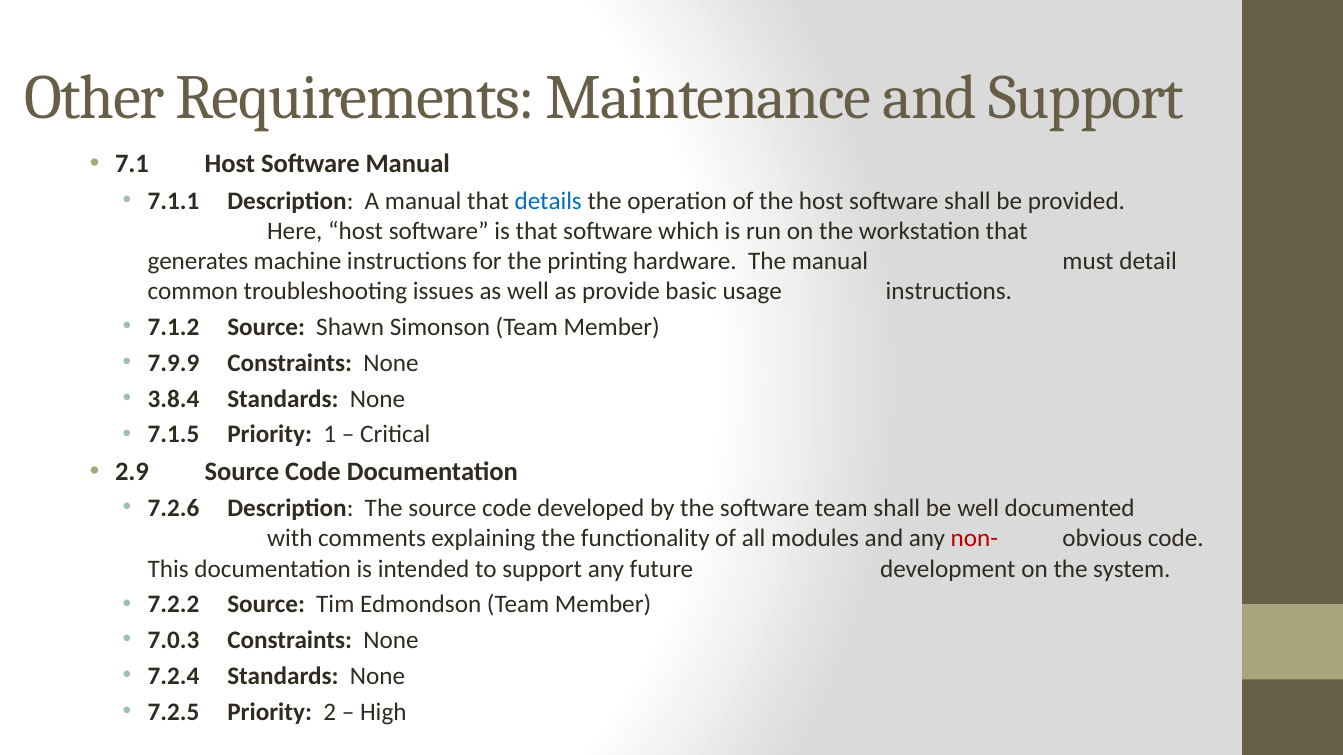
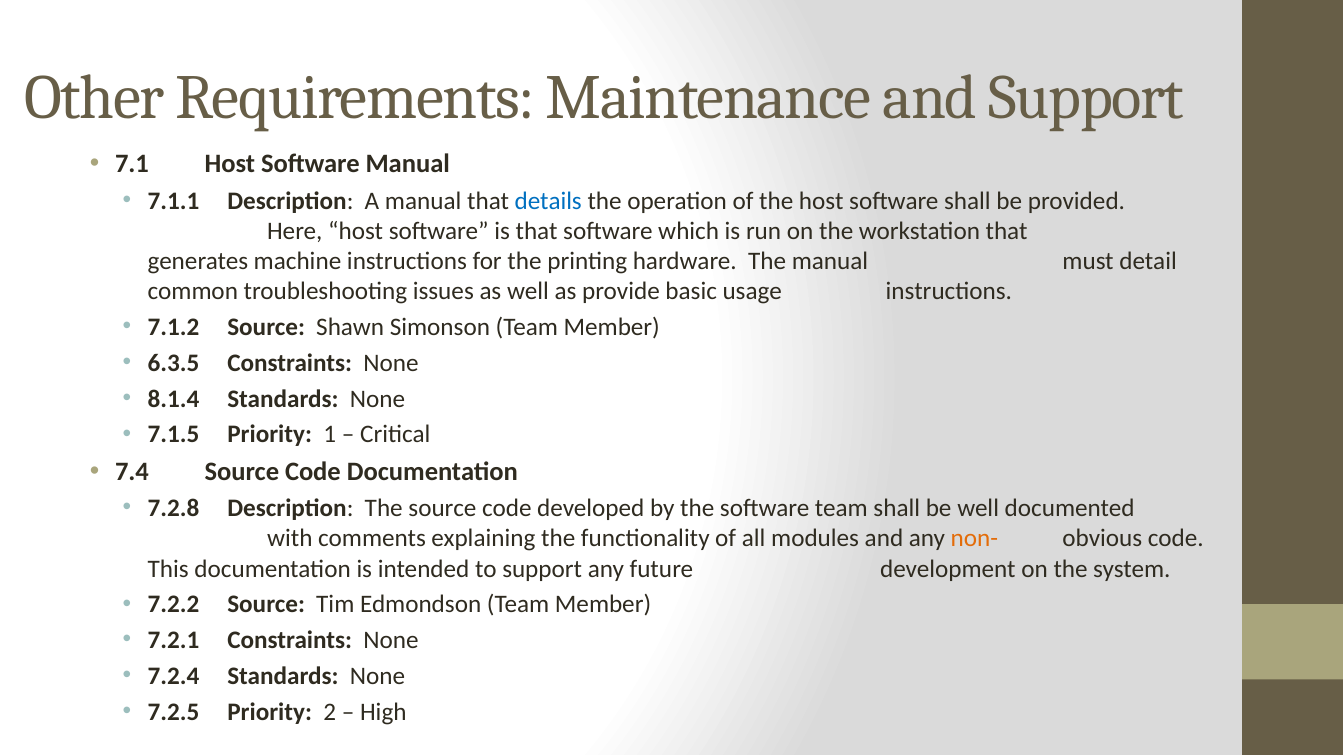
7.9.9: 7.9.9 -> 6.3.5 (174, 363)
3.8.4: 3.8.4 -> 8.1.4 (174, 399)
2.9: 2.9 -> 7.4 (132, 472)
7.2.6: 7.2.6 -> 7.2.8 (174, 509)
non- colour: red -> orange (974, 539)
7.0.3: 7.0.3 -> 7.2.1 (174, 641)
